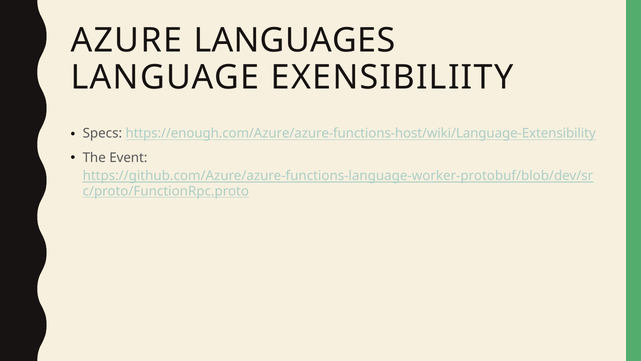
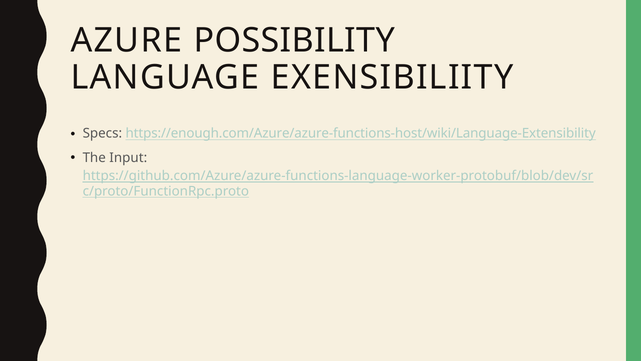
LANGUAGES: LANGUAGES -> POSSIBILITY (294, 41)
Event: Event -> Input (128, 158)
